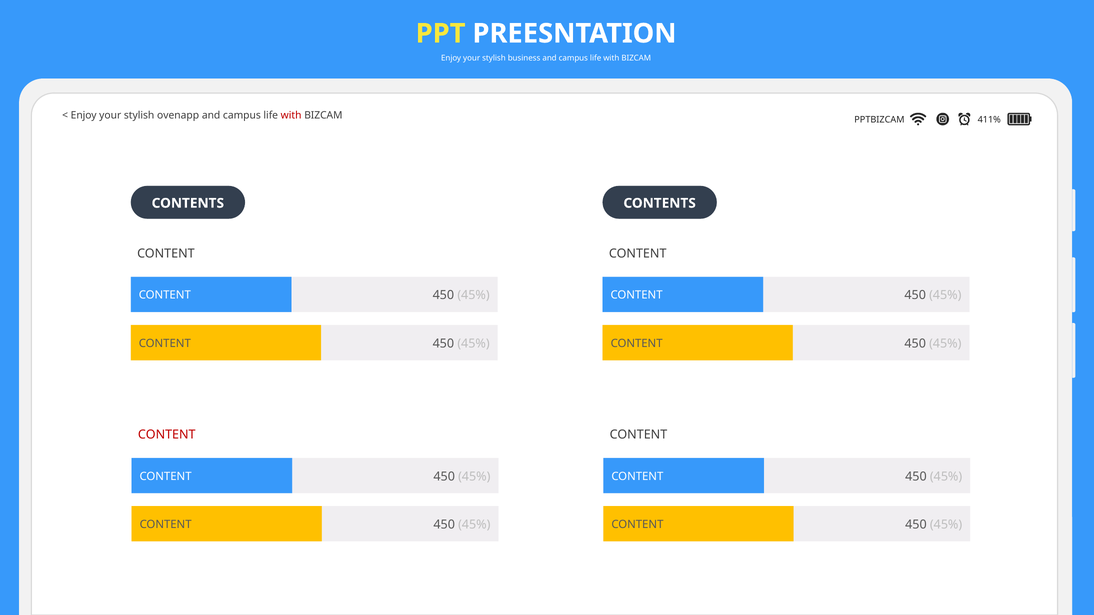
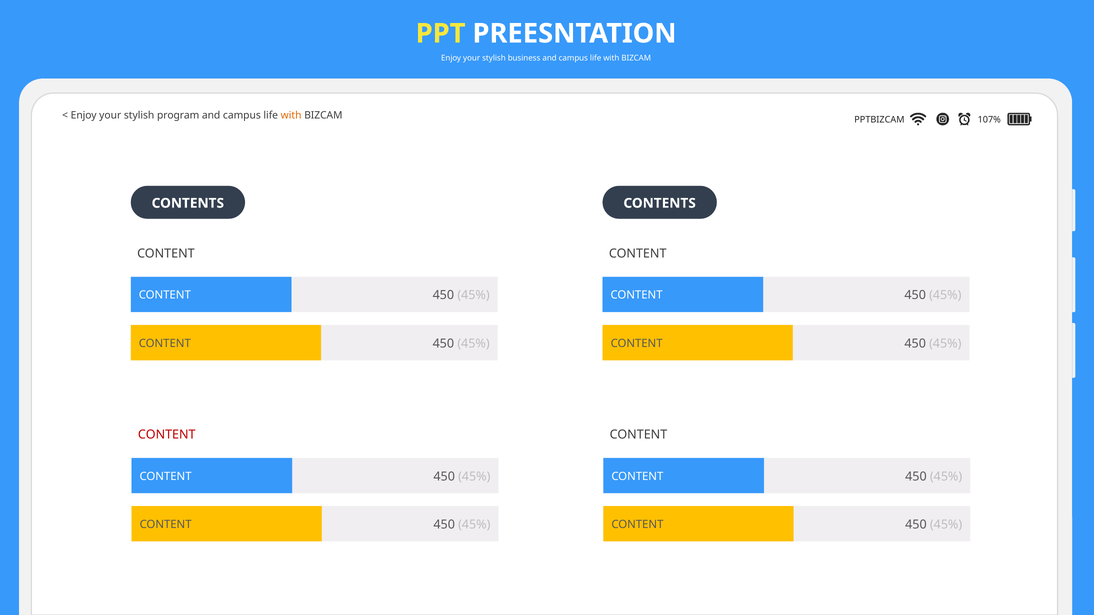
ovenapp: ovenapp -> program (178, 115)
with colour: red -> orange (291, 115)
411%: 411% -> 107% (989, 120)
